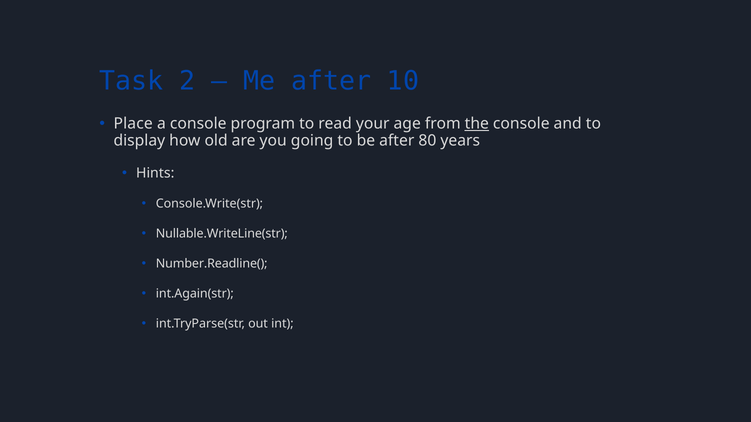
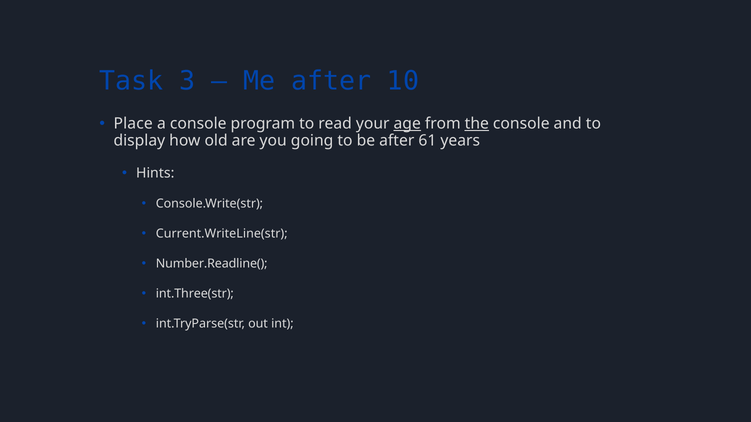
2: 2 -> 3 (187, 81)
age underline: none -> present (407, 124)
80: 80 -> 61 (427, 141)
Nullable.WriteLine(str: Nullable.WriteLine(str -> Current.WriteLine(str (222, 234)
int.Again(str: int.Again(str -> int.Three(str (195, 294)
